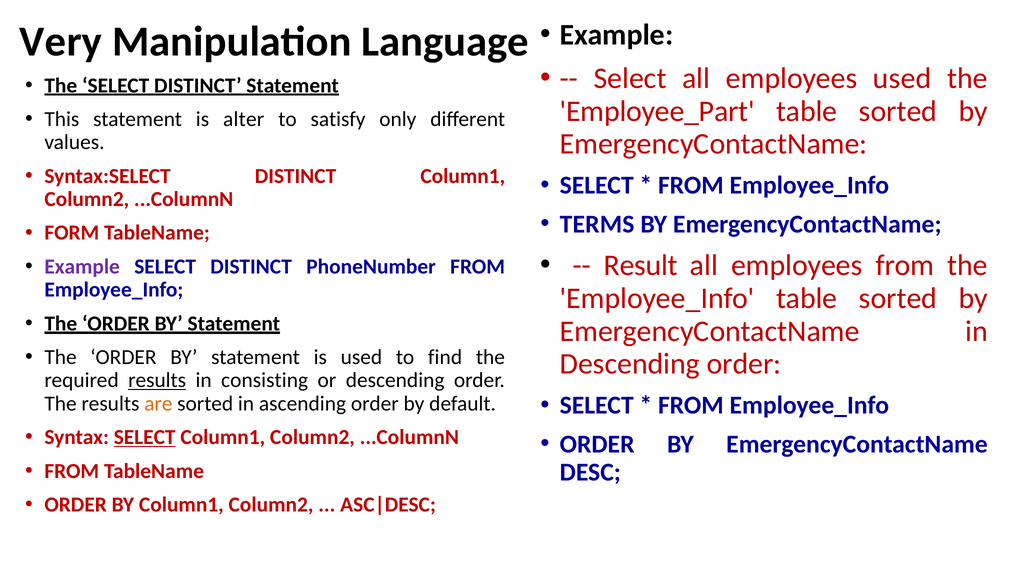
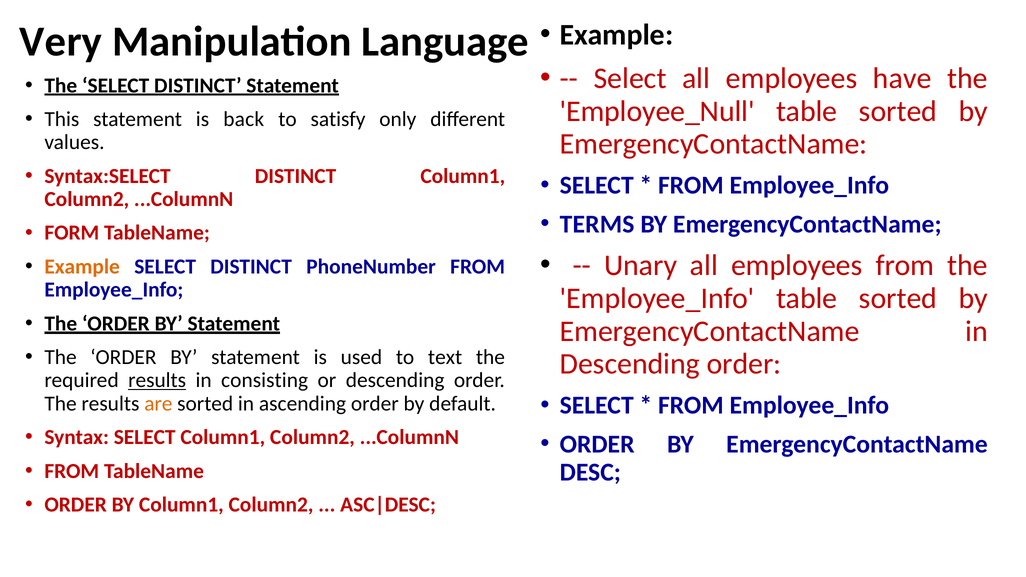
employees used: used -> have (902, 78)
Employee_Part: Employee_Part -> Employee_Null (657, 111)
alter: alter -> back (244, 119)
Result: Result -> Unary (641, 265)
Example colour: purple -> orange (82, 267)
find: find -> text (445, 357)
SELECT underline: present -> none (145, 437)
